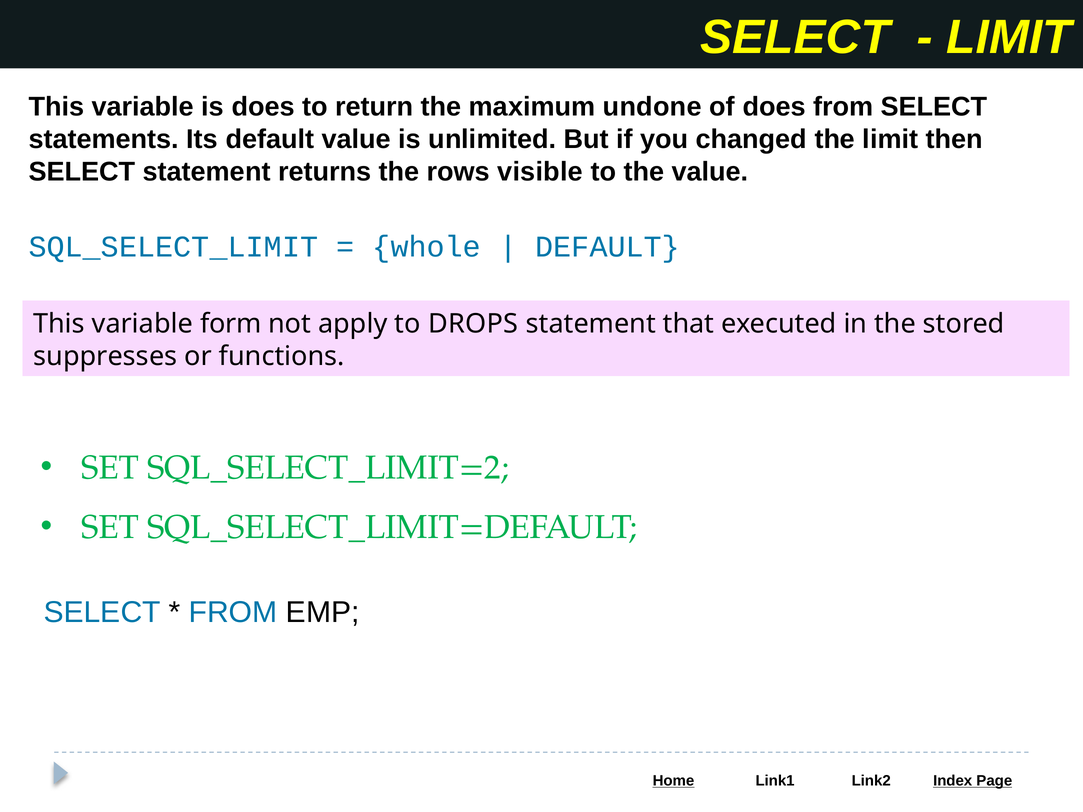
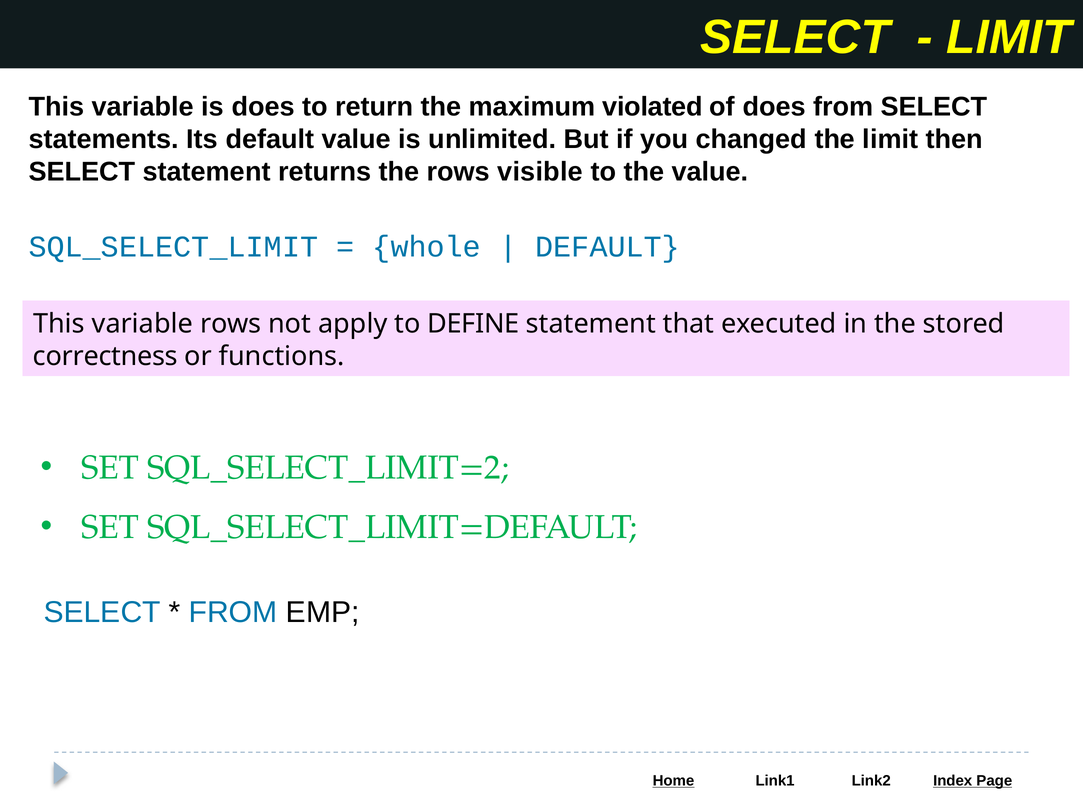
undone: undone -> violated (652, 107)
variable form: form -> rows (231, 324)
DROPS: DROPS -> DEFINE (473, 324)
suppresses: suppresses -> correctness (105, 357)
